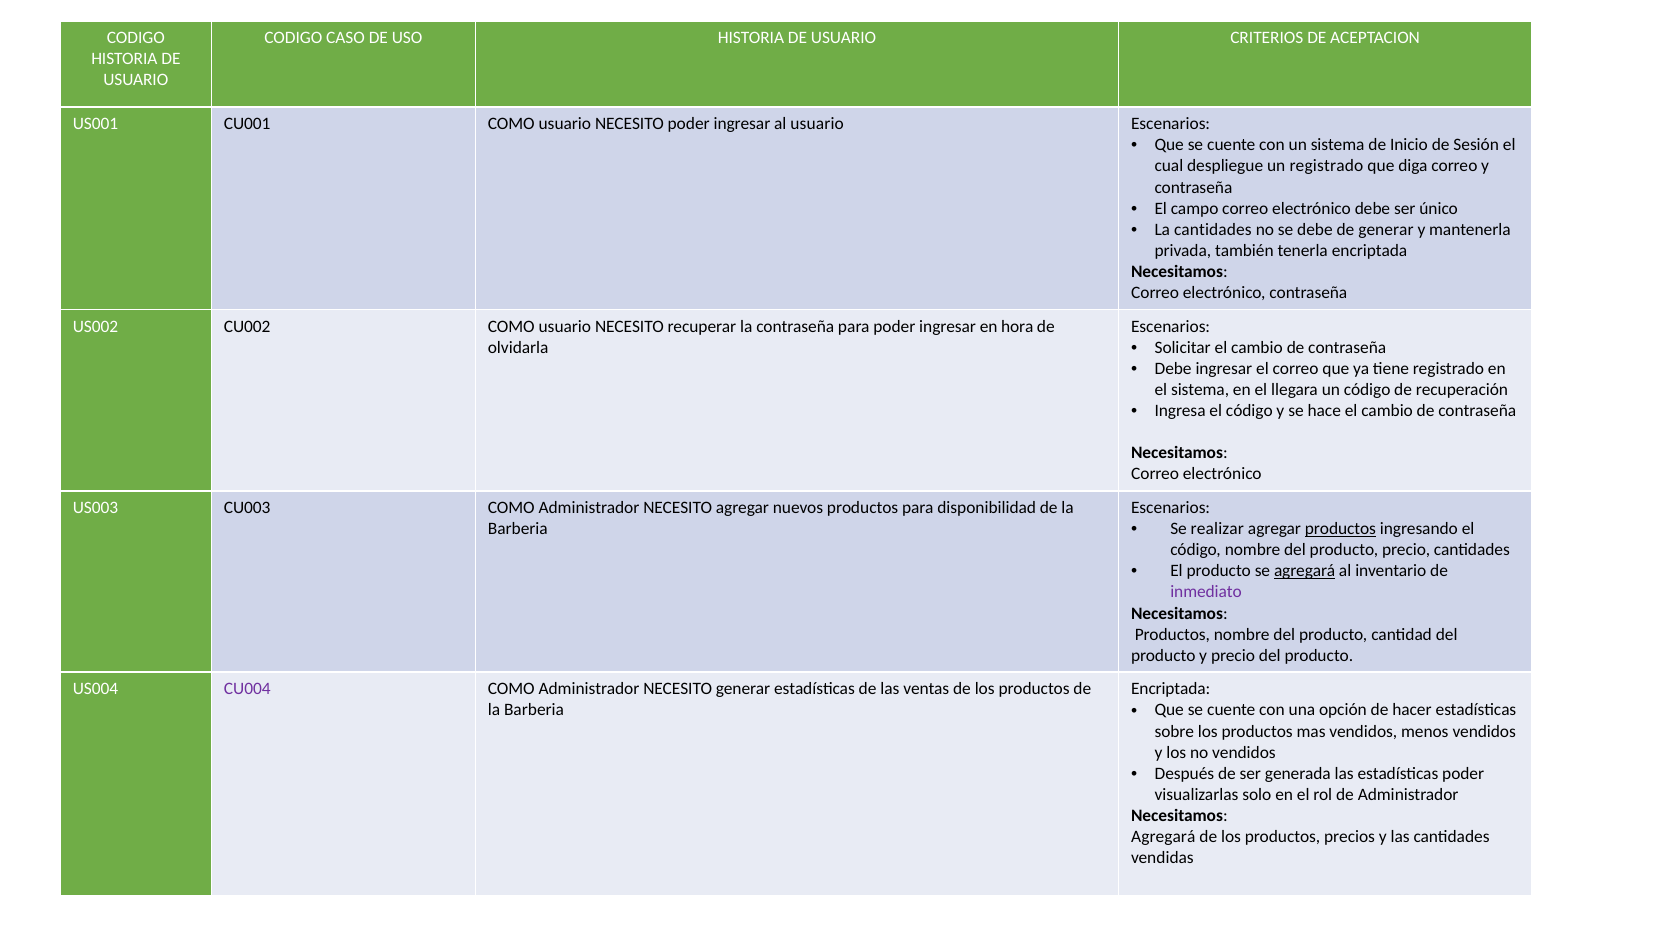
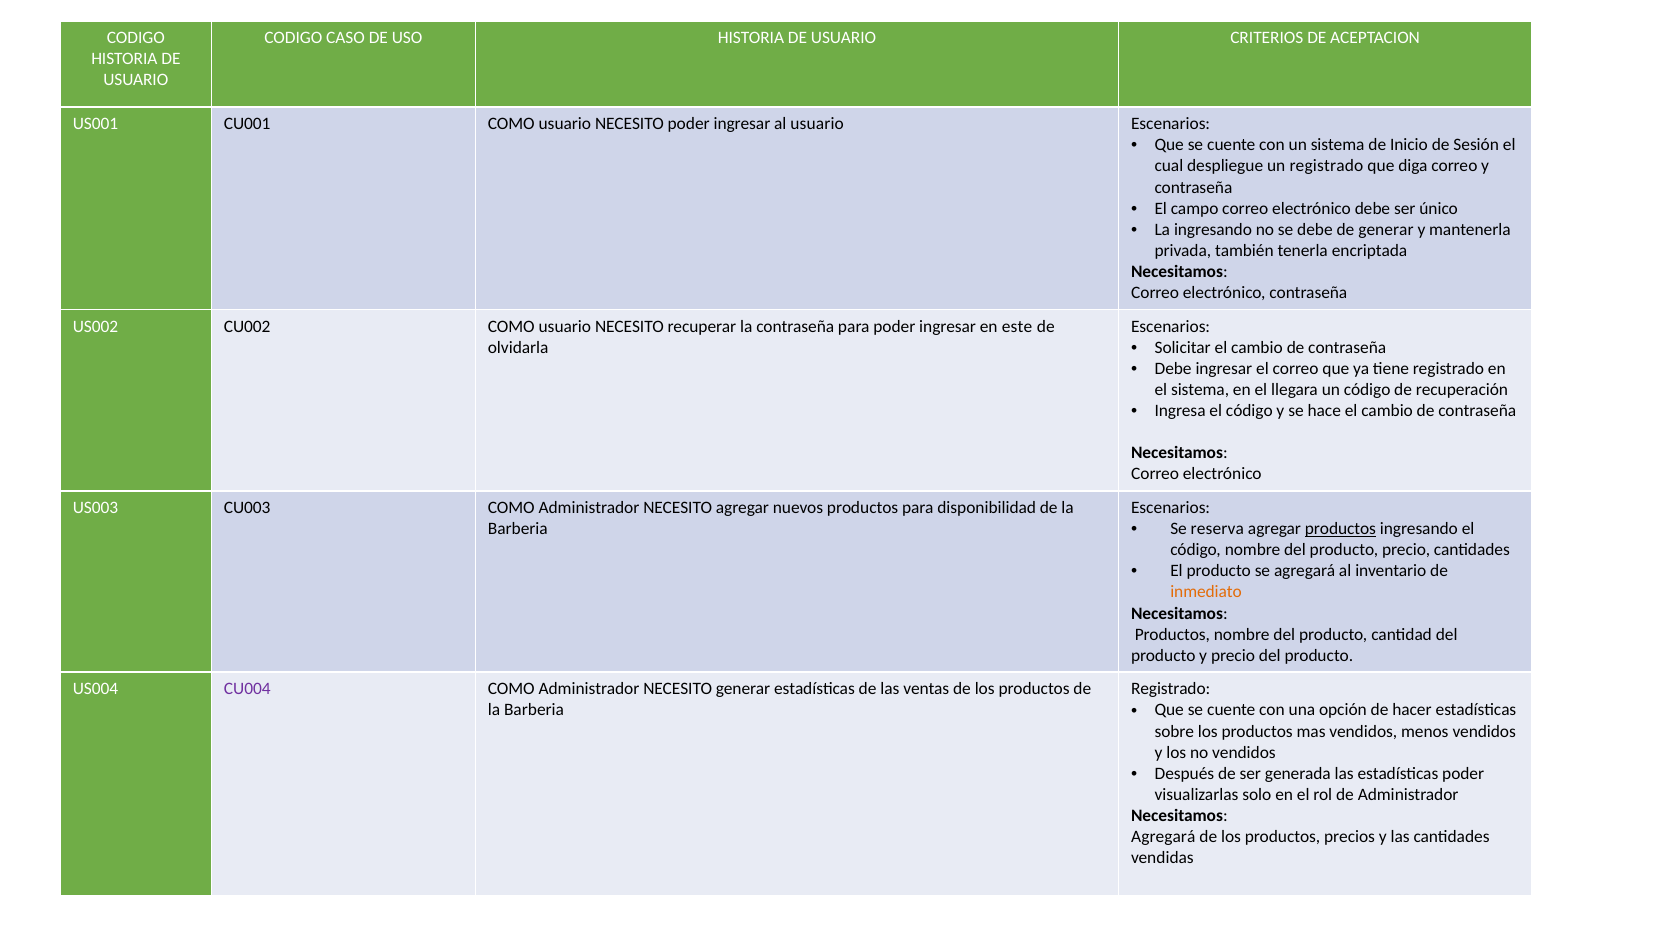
La cantidades: cantidades -> ingresando (1213, 230)
hora: hora -> este (1017, 327)
realizar: realizar -> reserva (1217, 529)
agregará underline: present -> none (1305, 571)
inmediato colour: purple -> orange (1206, 592)
Encriptada: Encriptada -> Registrado (1171, 689)
